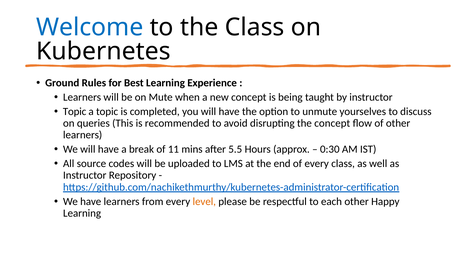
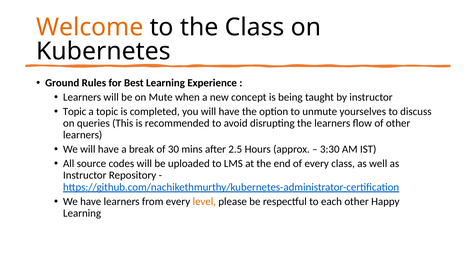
Welcome colour: blue -> orange (90, 27)
the concept: concept -> learners (332, 123)
11: 11 -> 30 (173, 149)
5.5: 5.5 -> 2.5 (235, 149)
0:30: 0:30 -> 3:30 (330, 149)
